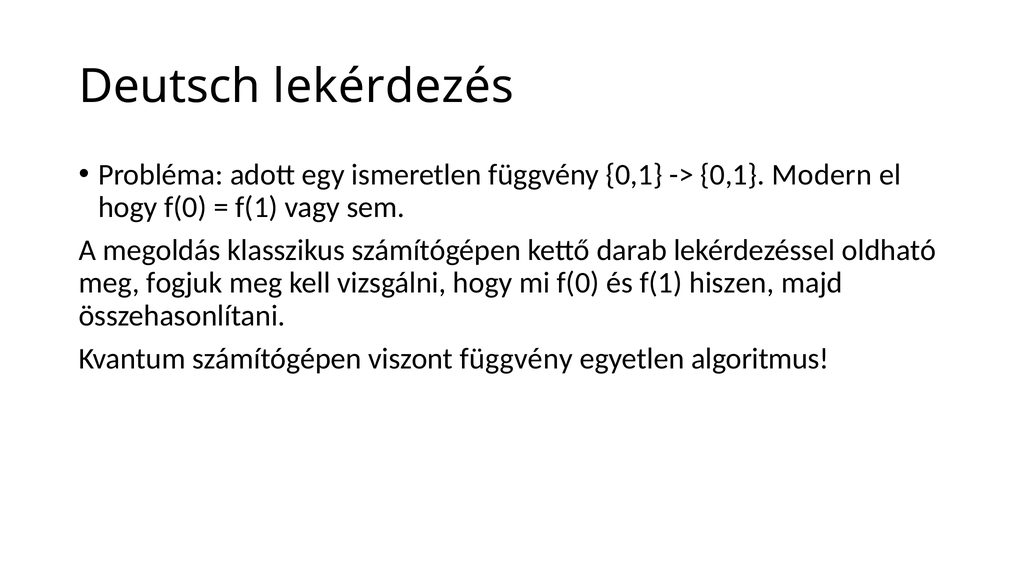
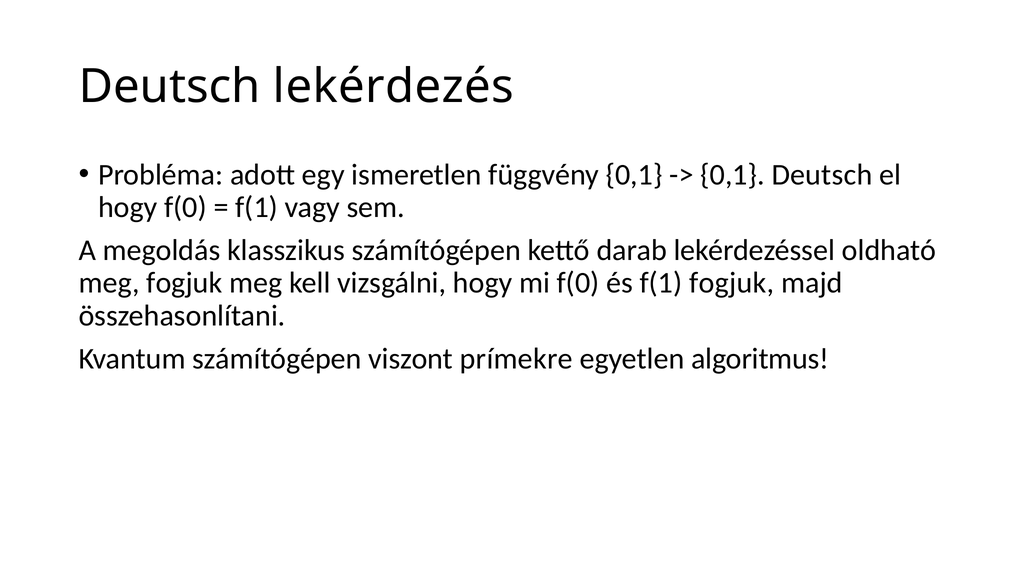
0,1 Modern: Modern -> Deutsch (822, 174)
f(1 hiszen: hiszen -> fogjuk (732, 283)
viszont függvény: függvény -> prímekre (516, 359)
